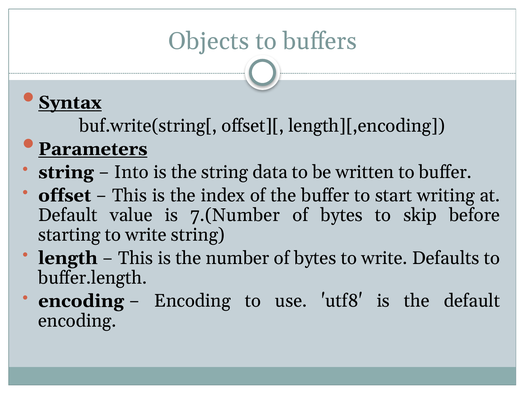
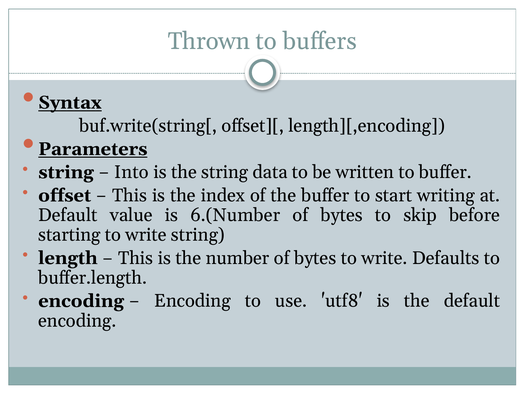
Objects: Objects -> Thrown (209, 41)
7.(Number: 7.(Number -> 6.(Number (235, 215)
